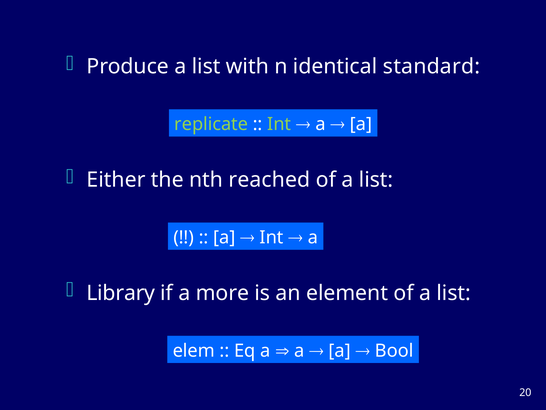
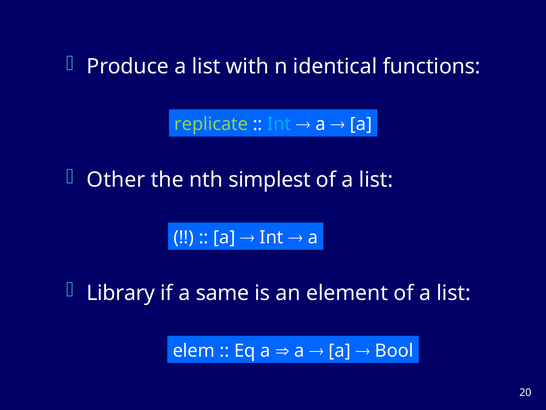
standard: standard -> functions (432, 66)
Int colour: light green -> light blue (279, 124)
Either: Either -> Other (116, 180)
reached: reached -> simplest (270, 180)
more: more -> same (222, 293)
